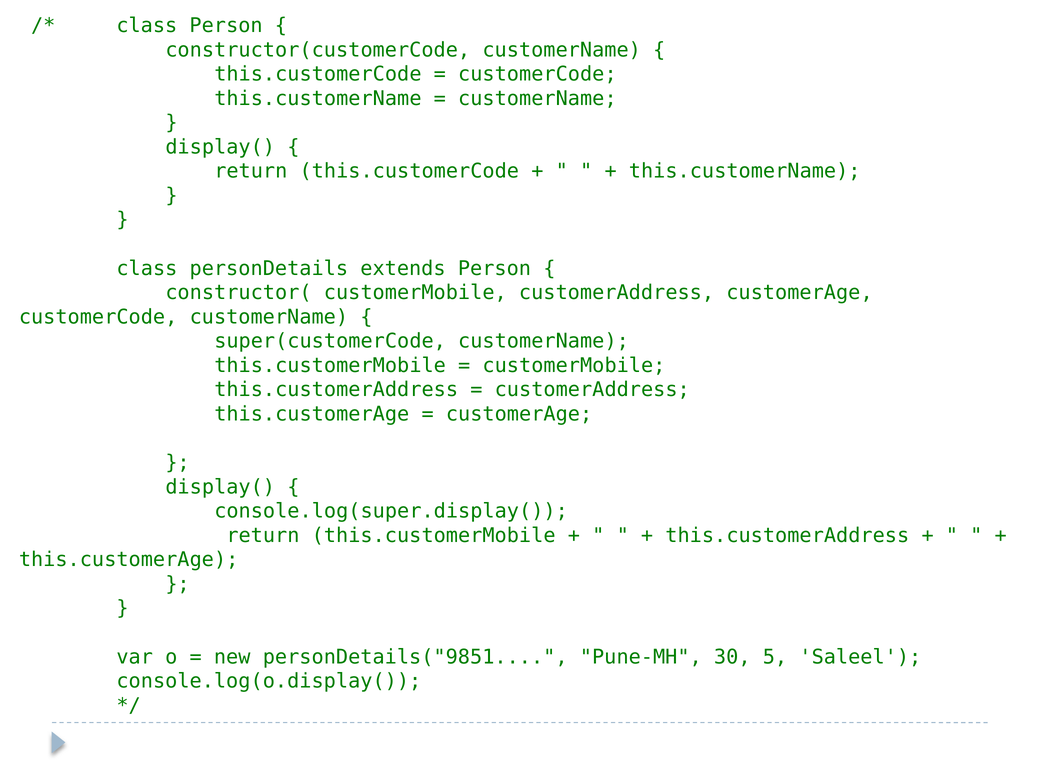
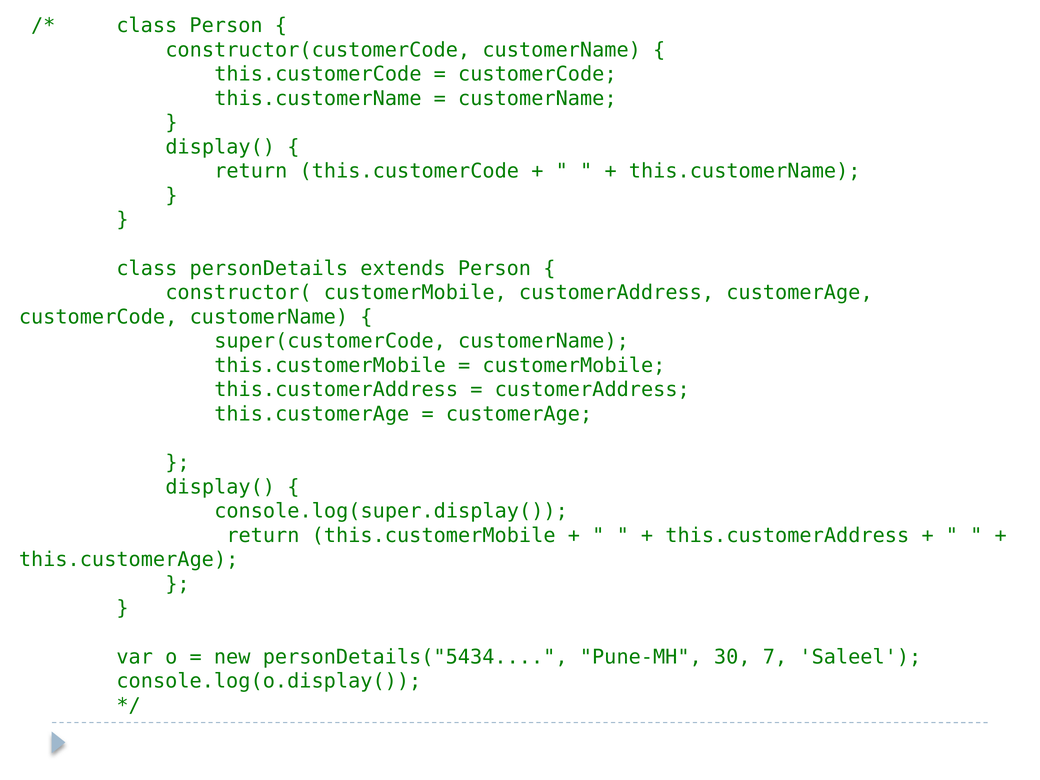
personDetails("9851: personDetails("9851 -> personDetails("5434 (415, 657)
5: 5 -> 7 (775, 657)
